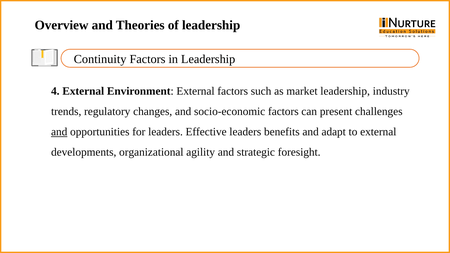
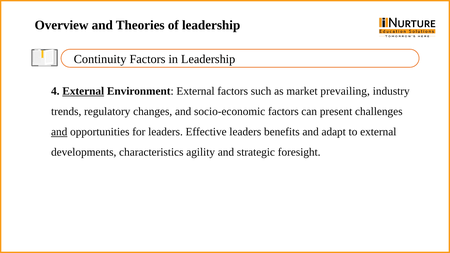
External underline: none -> present (83, 91)
market leadership: leadership -> prevailing (345, 91)
organizational: organizational -> characteristics (151, 152)
